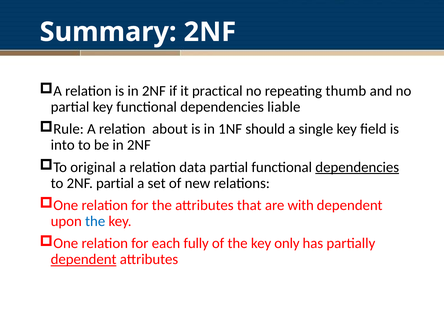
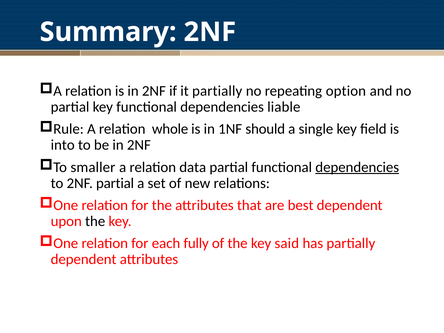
it practical: practical -> partially (217, 91)
thumb: thumb -> option (346, 91)
about: about -> whole (170, 129)
original: original -> smaller (93, 167)
with: with -> best (301, 205)
the colour: blue -> black (95, 221)
only: only -> said (287, 243)
dependent underline: present -> none (84, 259)
